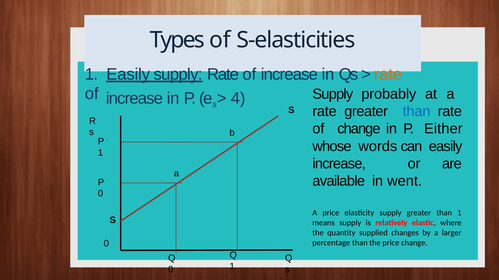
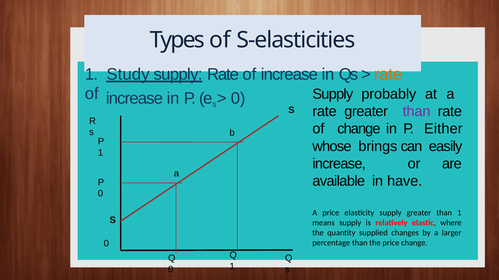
1 Easily: Easily -> Study (128, 74)
4: 4 -> 0 (238, 98)
than colour: blue -> purple (417, 112)
words: words -> brings (378, 147)
went: went -> have (405, 182)
